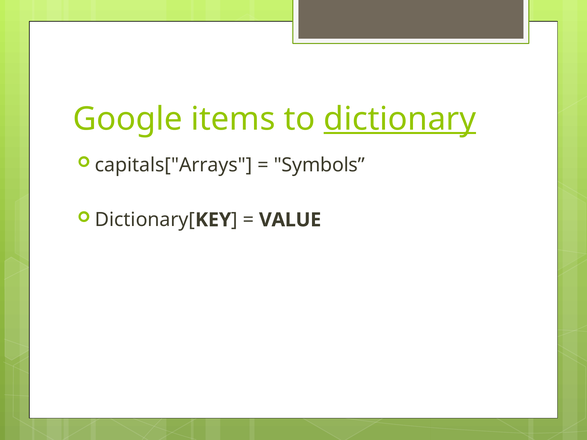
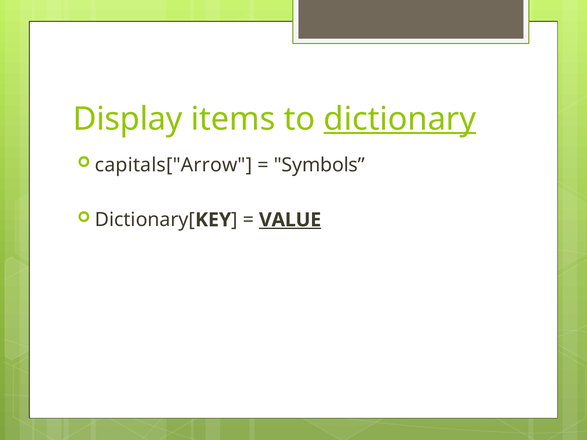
Google: Google -> Display (128, 119)
capitals["Arrays: capitals["Arrays -> capitals["Arrow (174, 165)
VALUE underline: none -> present (290, 220)
